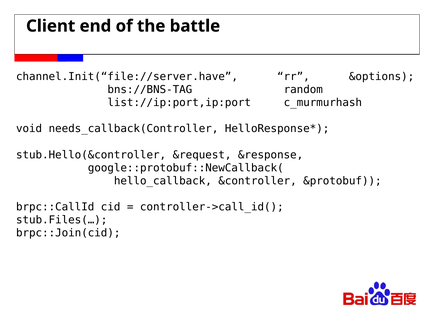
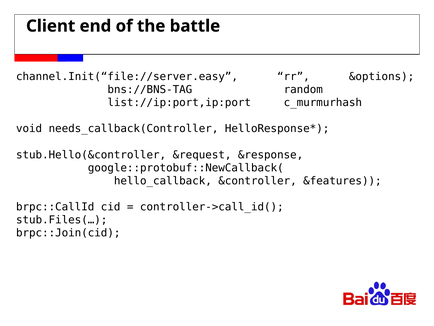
channel.Init(“file://server.have: channel.Init(“file://server.have -> channel.Init(“file://server.easy (127, 76)
&protobuf: &protobuf -> &features (342, 181)
